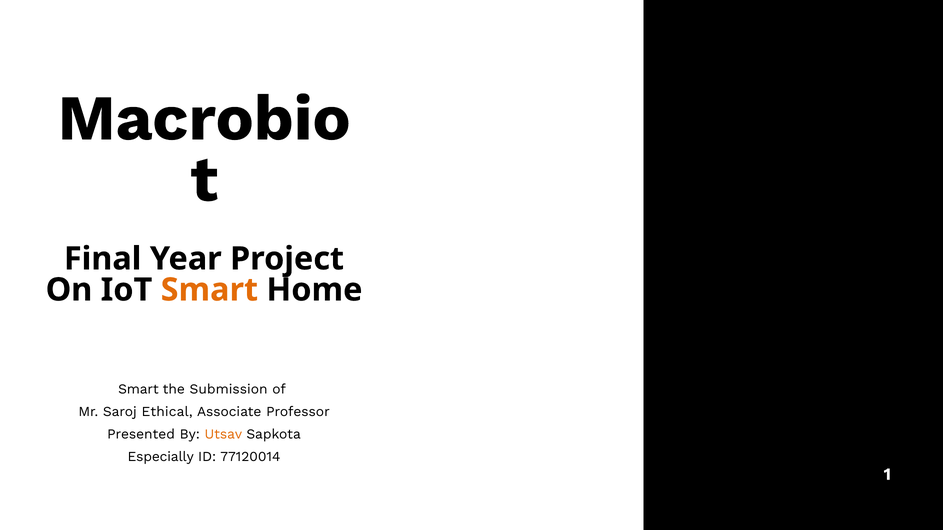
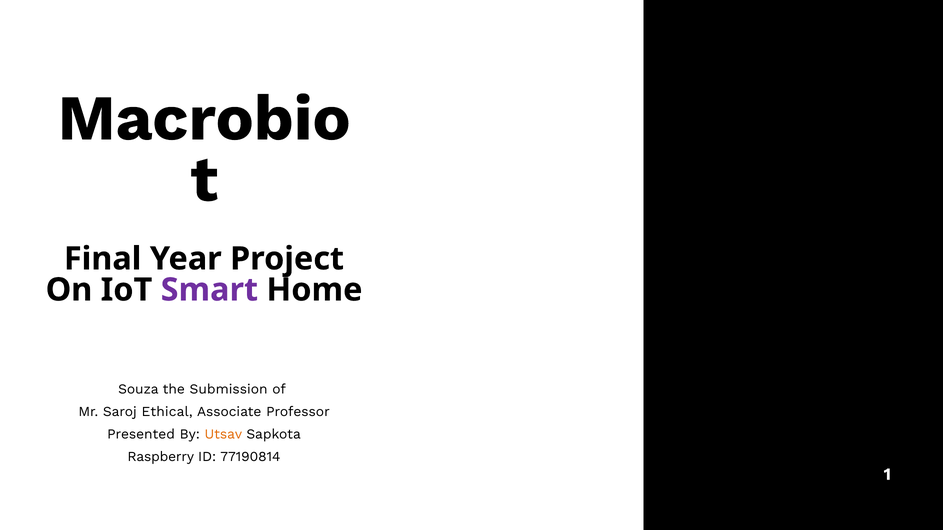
Smart colour: orange -> purple (209, 290)
Smart: Smart -> Souza (138, 390)
Especially: Especially -> Raspberry (161, 457)
77120014: 77120014 -> 77190814 (250, 457)
